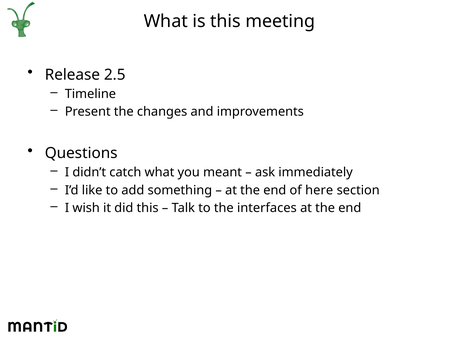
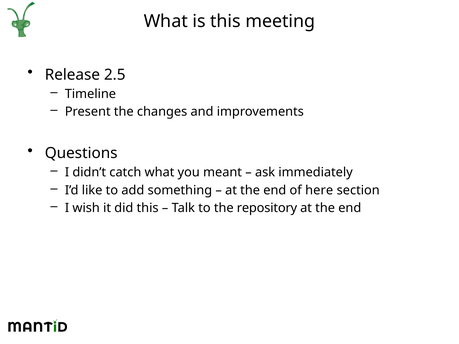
interfaces: interfaces -> repository (267, 208)
